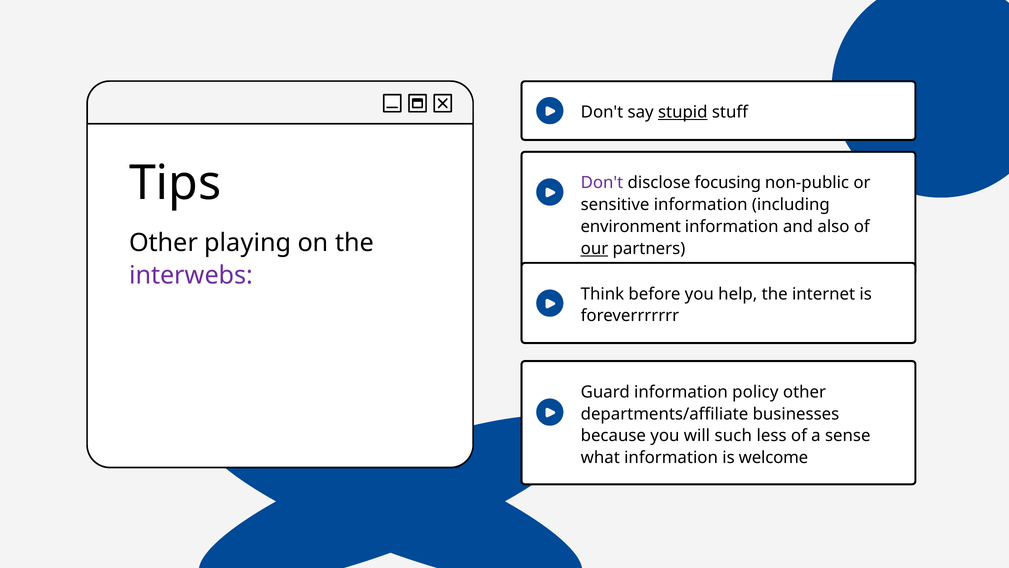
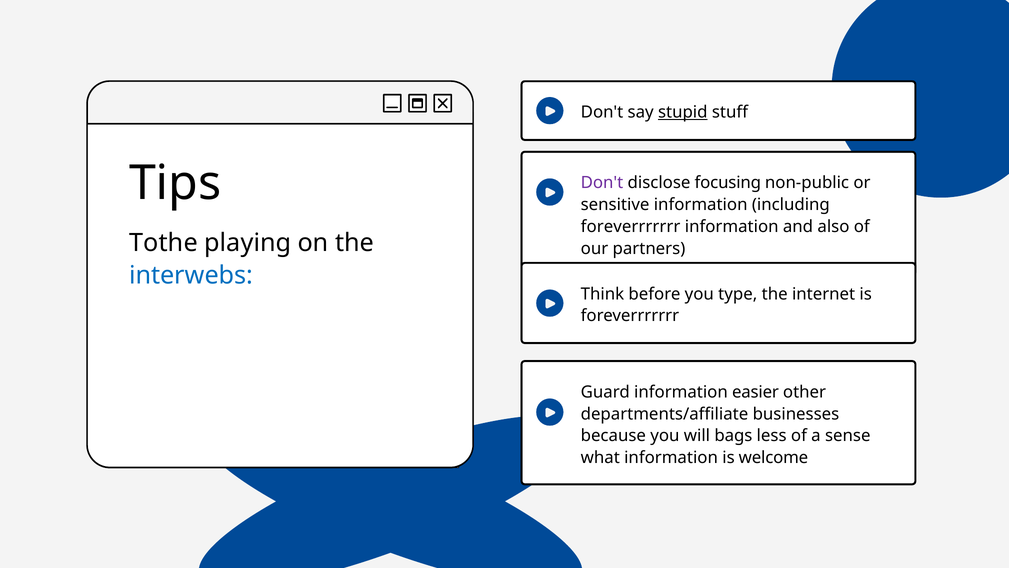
environment: environment -> foreverrrrrrr (631, 227)
Other: Other -> Tothe (163, 242)
our underline: present -> none (594, 248)
interwebs colour: purple -> blue (191, 275)
help: help -> type (738, 294)
policy: policy -> easier (755, 392)
such: such -> bags (733, 436)
